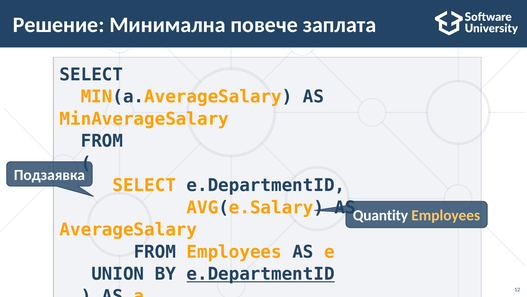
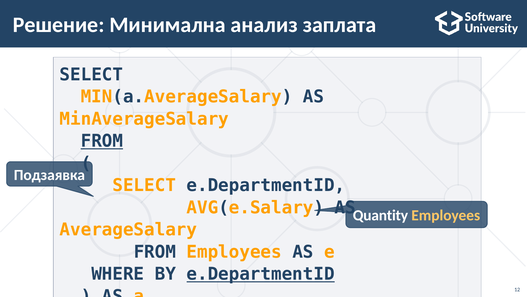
повече: повече -> анализ (264, 25)
FROM underline: none -> present (102, 141)
UNION: UNION -> WHERE (118, 274)
